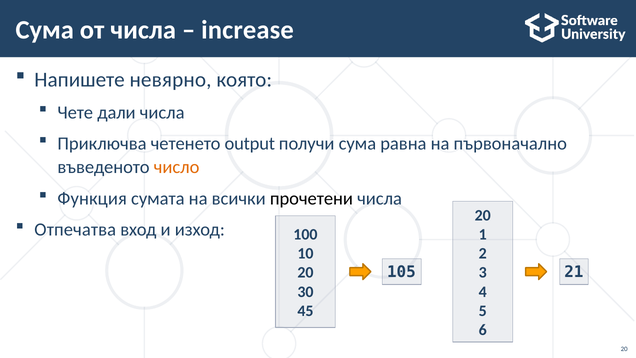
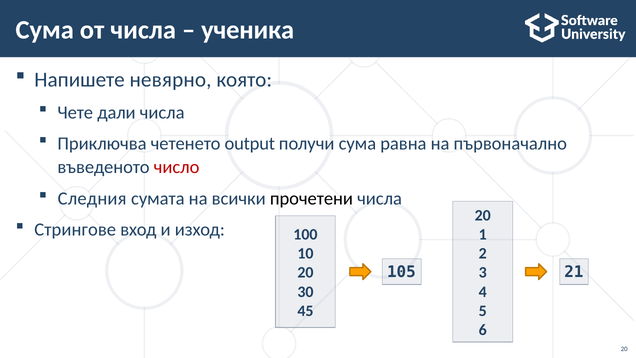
increase: increase -> ученика (248, 30)
число colour: orange -> red (177, 167)
Функция: Функция -> Следния (92, 198)
Отпечатва: Отпечатва -> Стрингове (75, 230)
